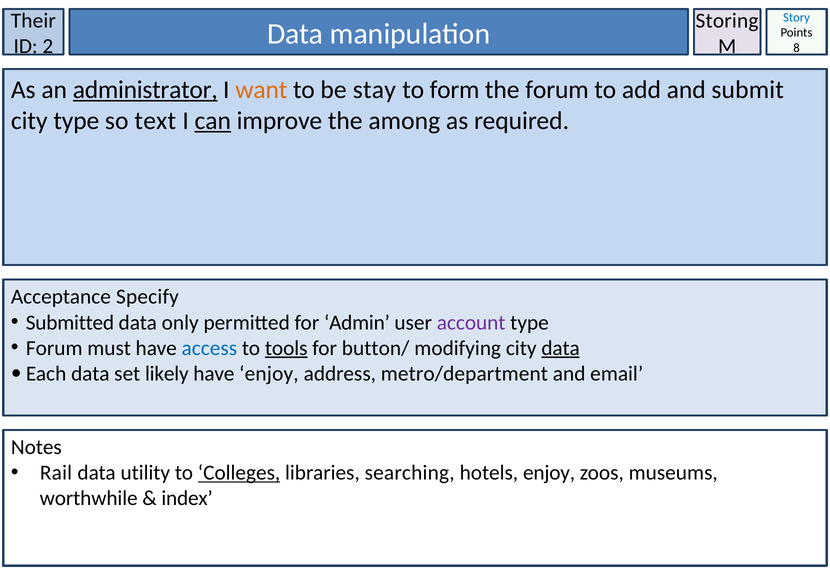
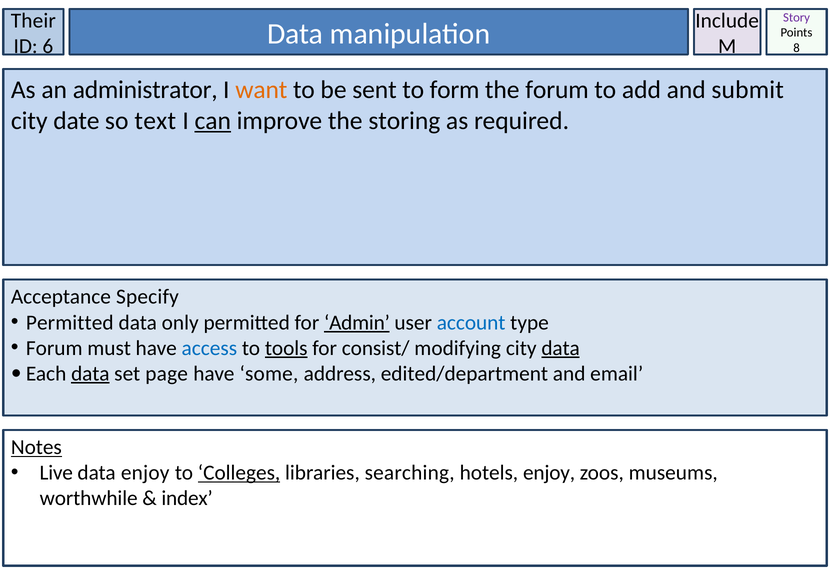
Storing: Storing -> Include (727, 20)
Story colour: blue -> purple (797, 17)
2: 2 -> 6 (48, 46)
administrator underline: present -> none (145, 90)
stay: stay -> sent (375, 90)
city type: type -> date (76, 120)
among: among -> storing (404, 120)
Submitted: Submitted -> Permitted (70, 322)
Admin underline: none -> present (357, 322)
account colour: purple -> blue (471, 322)
button/: button/ -> consist/ (376, 348)
data underline: none -> present (90, 373)
likely: likely -> page (167, 373)
have enjoy: enjoy -> some (269, 373)
metro/department: metro/department -> edited/department (464, 373)
Notes underline: none -> present (36, 447)
Rail: Rail -> Live (56, 473)
data utility: utility -> enjoy (145, 473)
